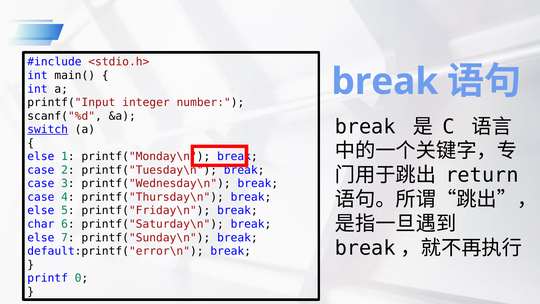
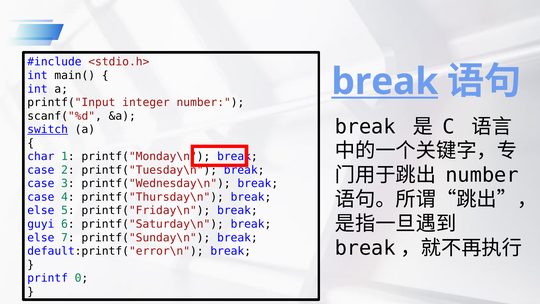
break underline: none -> present (385, 82)
else: else -> char (41, 156)
return: return -> number (482, 175)
char: char -> guyi (41, 224)
